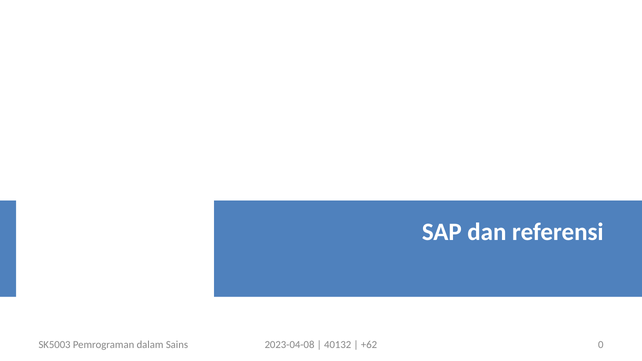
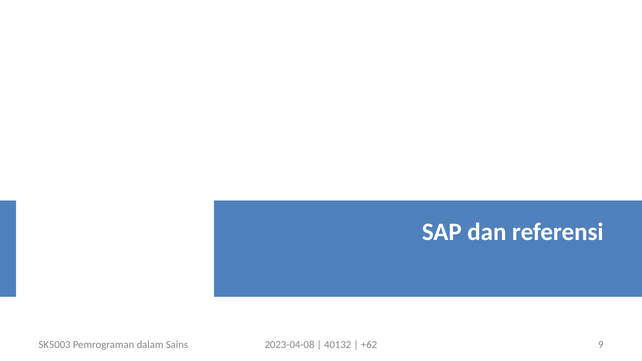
0: 0 -> 9 (601, 345)
